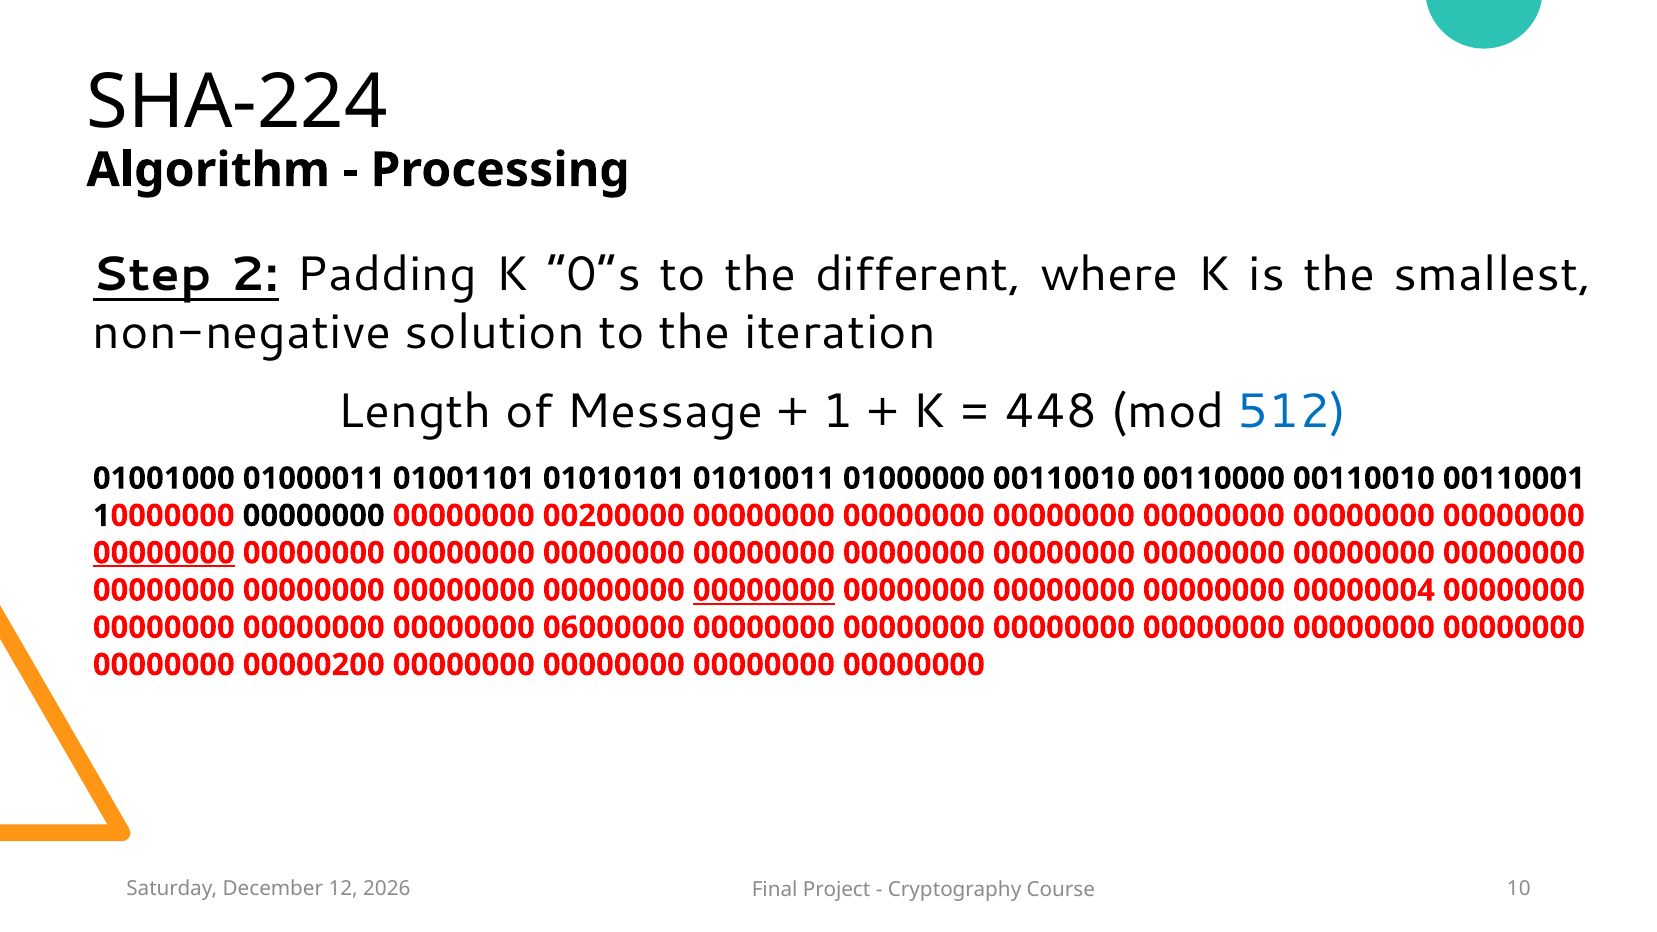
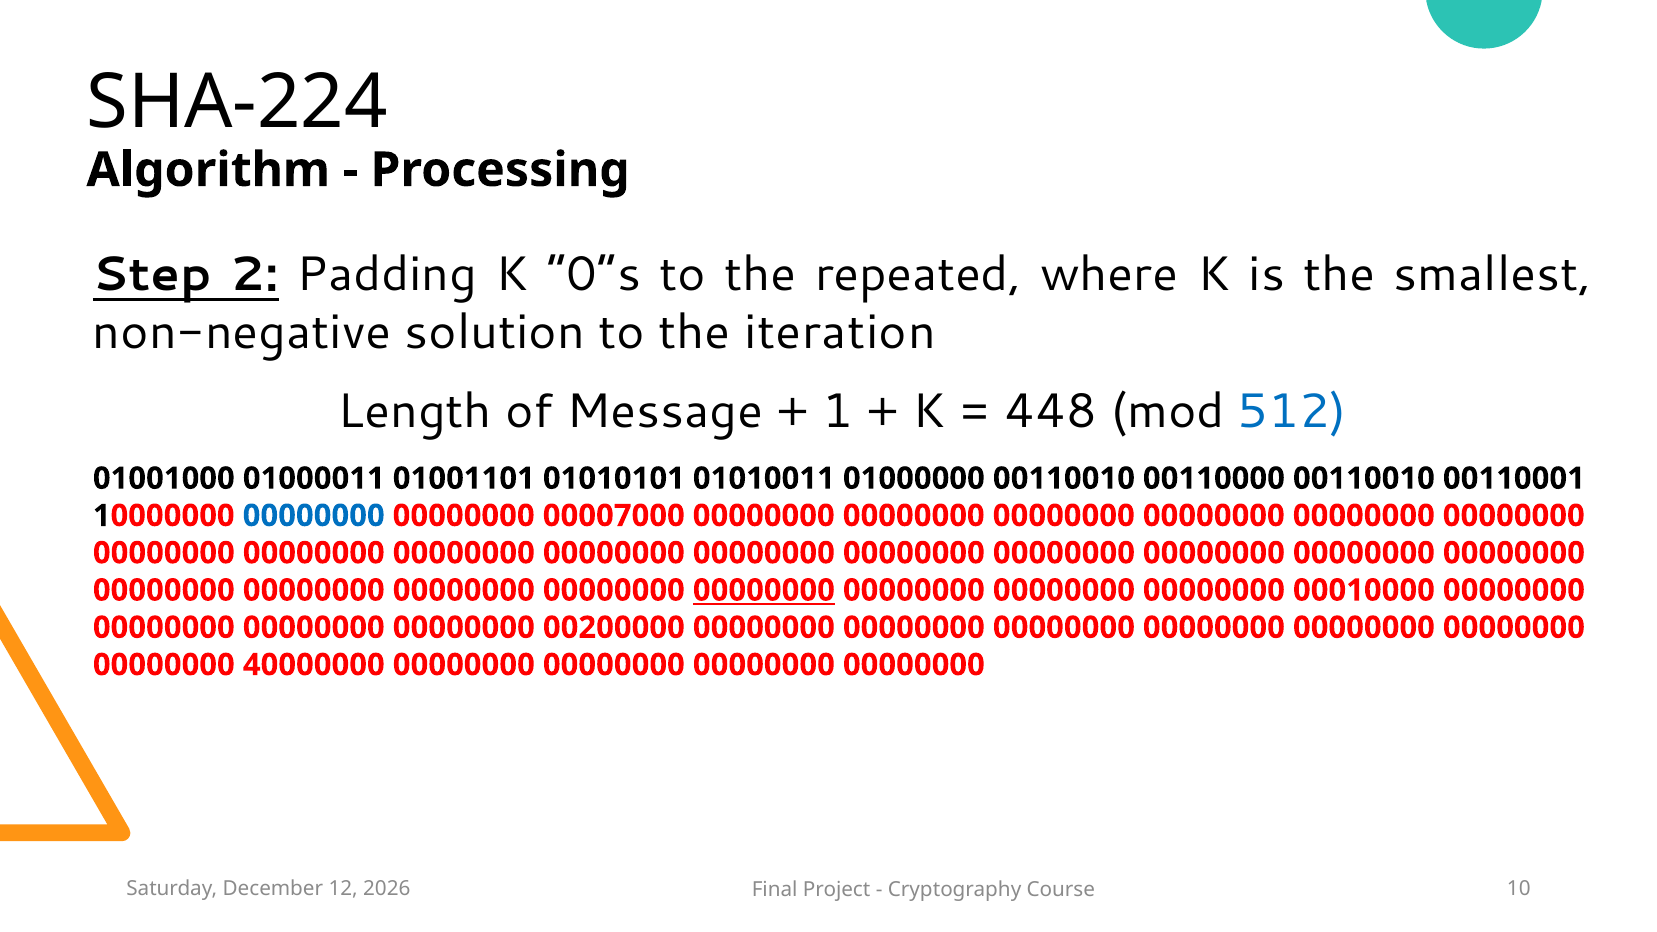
different: different -> repeated (919, 275)
00000000 colour: black -> blue (314, 516)
00200000: 00200000 -> 00007000 (614, 516)
00000000 underline: present -> none (164, 553)
00000004: 00000004 -> 00010000 (1364, 590)
06000000: 06000000 -> 00200000 (614, 628)
00000200: 00000200 -> 40000000 (314, 665)
